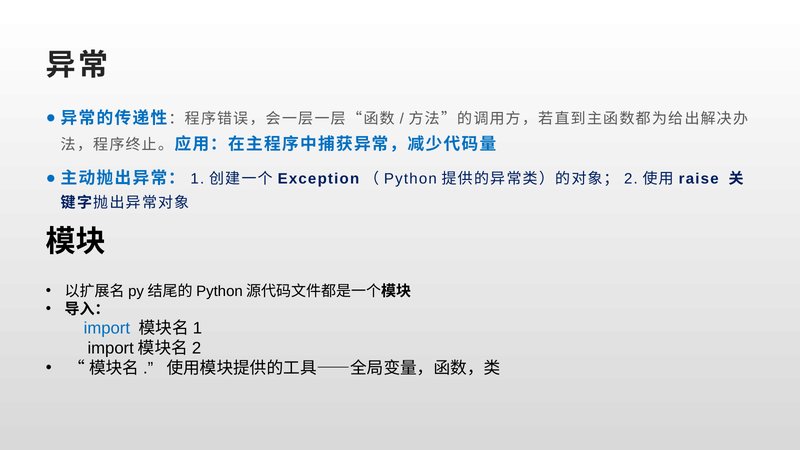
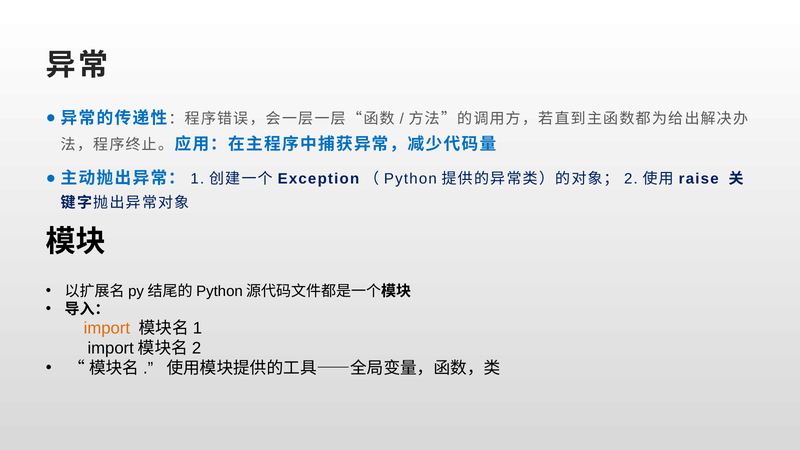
import colour: blue -> orange (107, 328)
